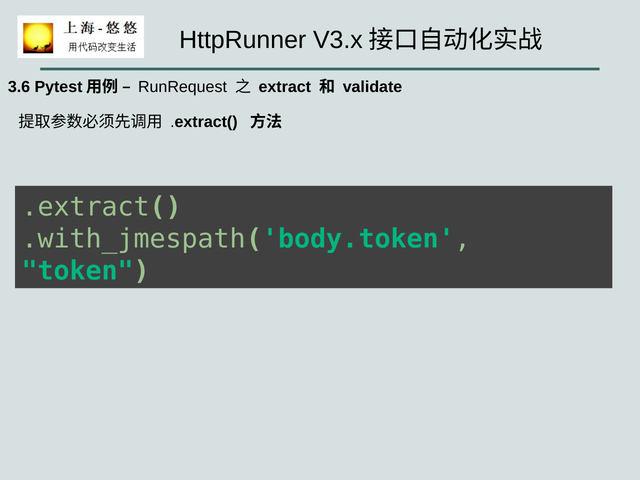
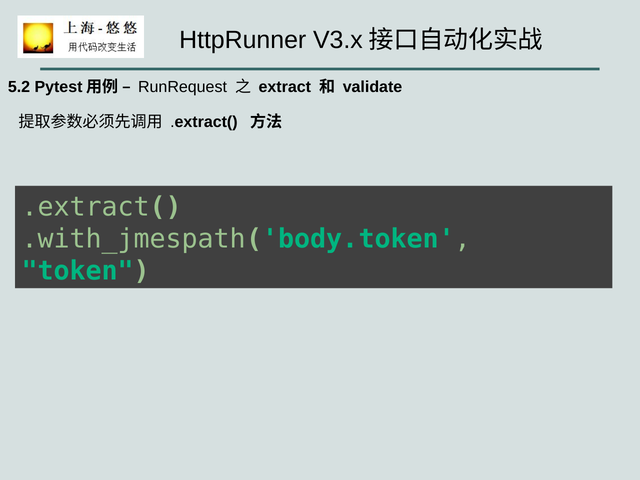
3.6: 3.6 -> 5.2 (19, 87)
